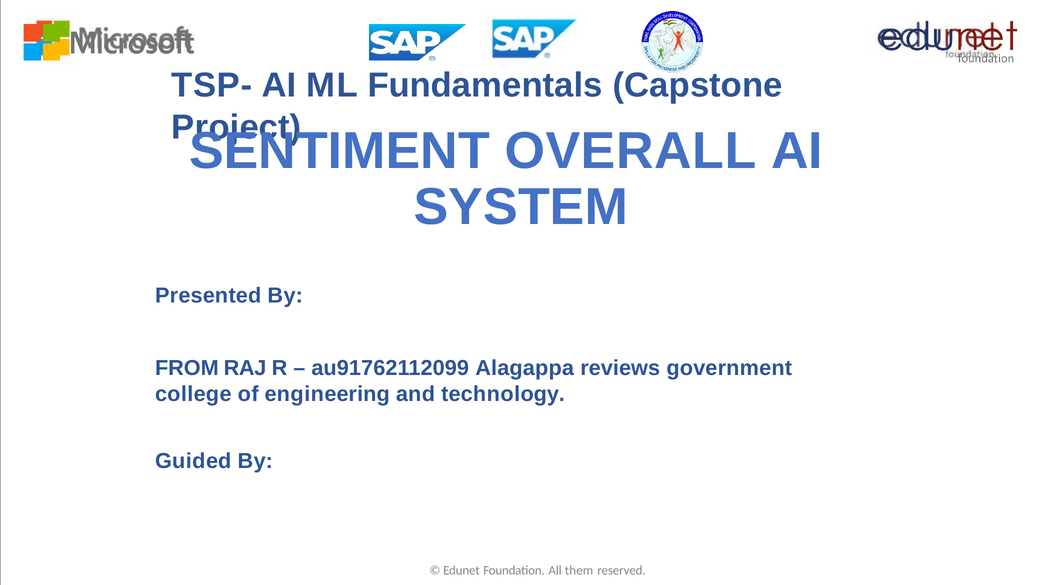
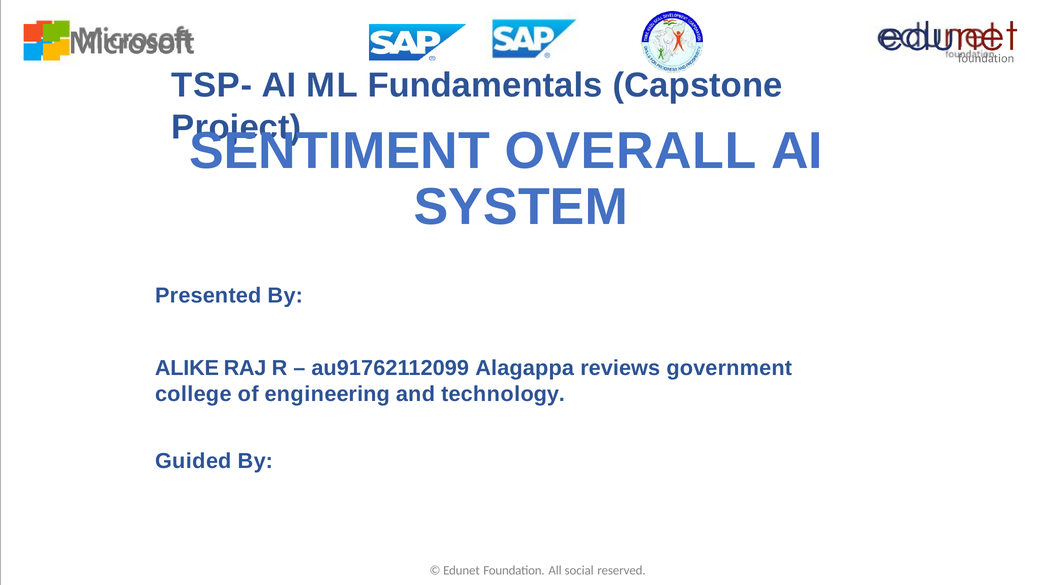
FROM: FROM -> ALIKE (187, 369)
them: them -> social (579, 571)
